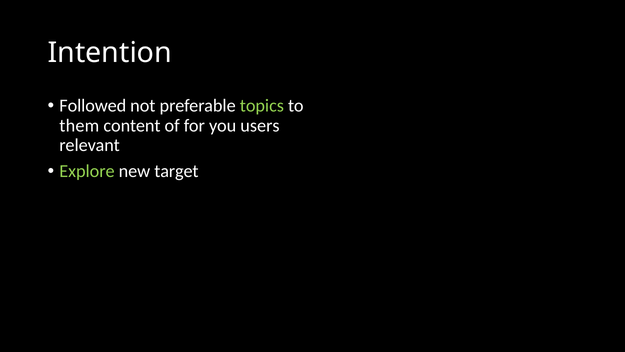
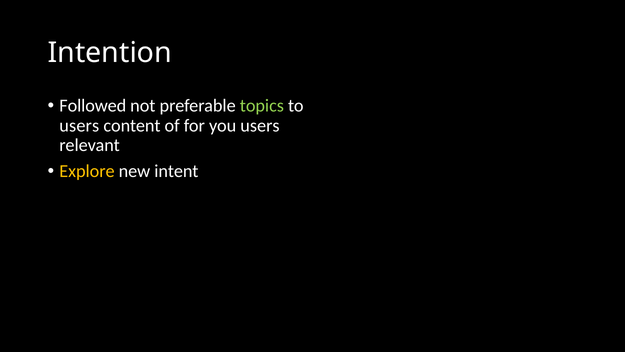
them: them -> users (79, 125)
Explore colour: light green -> yellow (87, 171)
target: target -> intent (176, 171)
